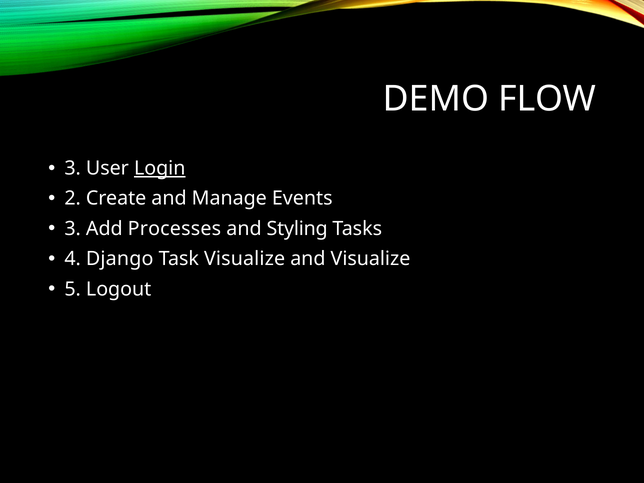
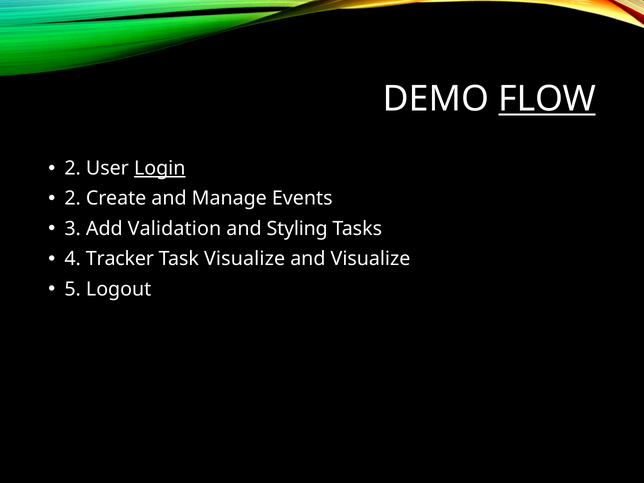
FLOW underline: none -> present (547, 99)
3: 3 -> 2 (73, 168)
Processes: Processes -> Validation (174, 229)
Django: Django -> Tracker (120, 259)
